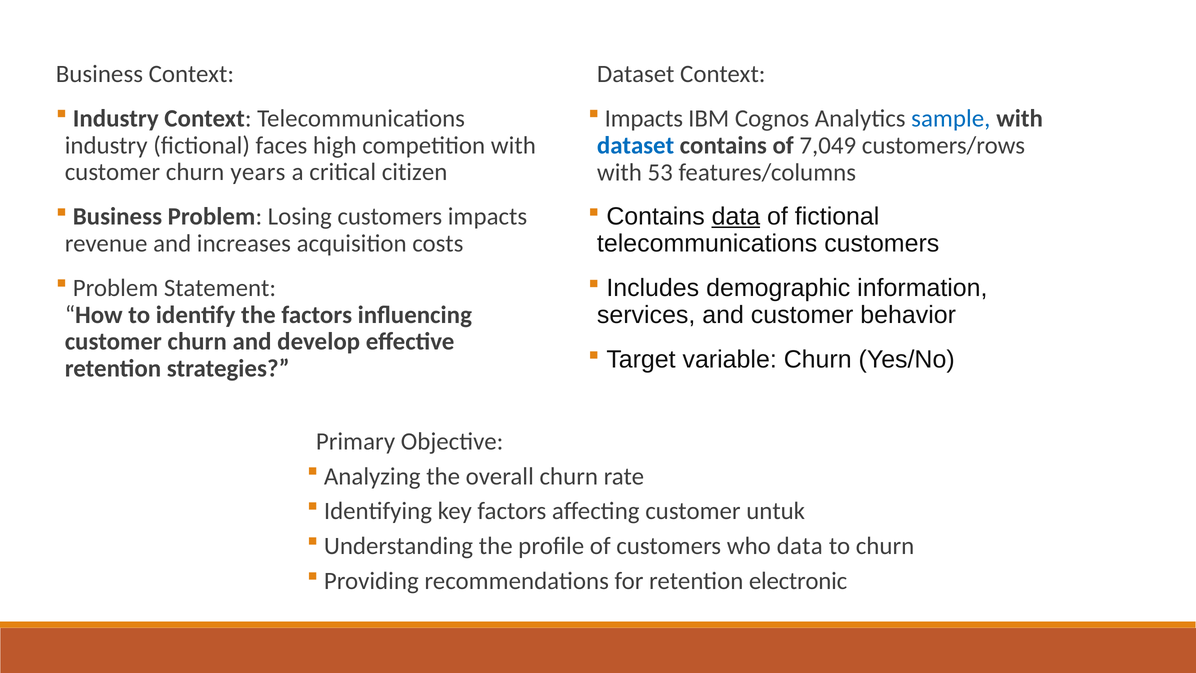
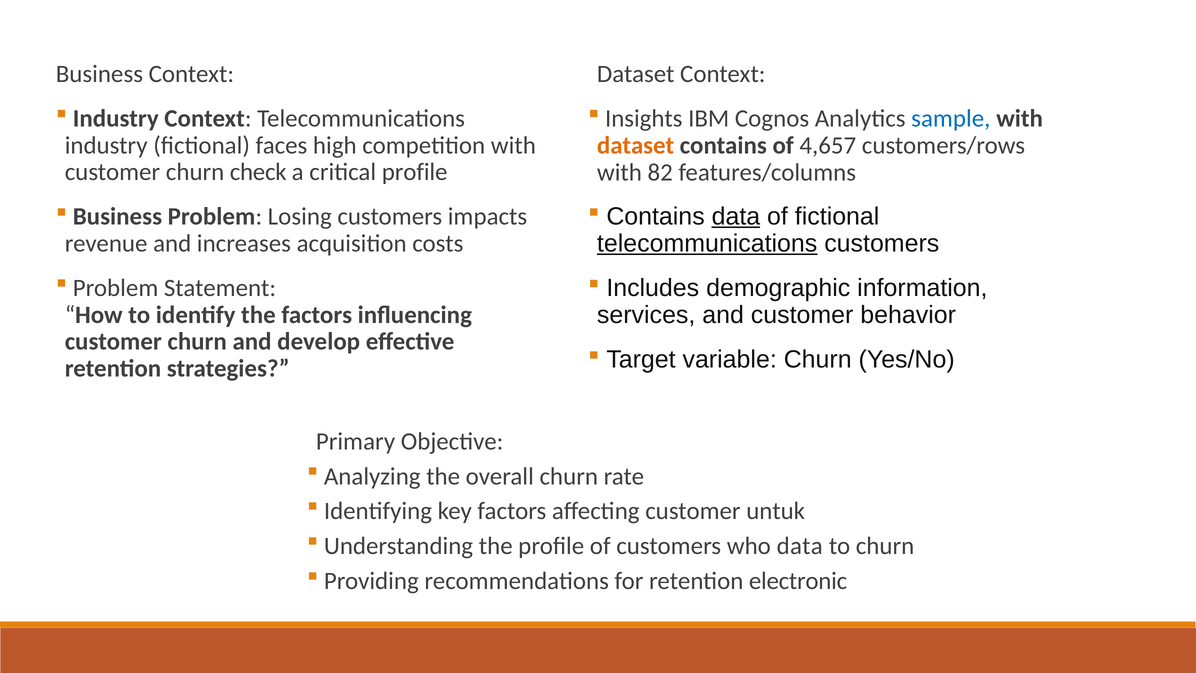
Impacts: Impacts -> Insights (644, 118)
dataset colour: blue -> orange (636, 145)
7,049: 7,049 -> 4,657 (828, 145)
years: years -> check (258, 172)
critical citizen: citizen -> profile (415, 172)
53: 53 -> 82 (660, 172)
telecommunications underline: none -> present (707, 244)
